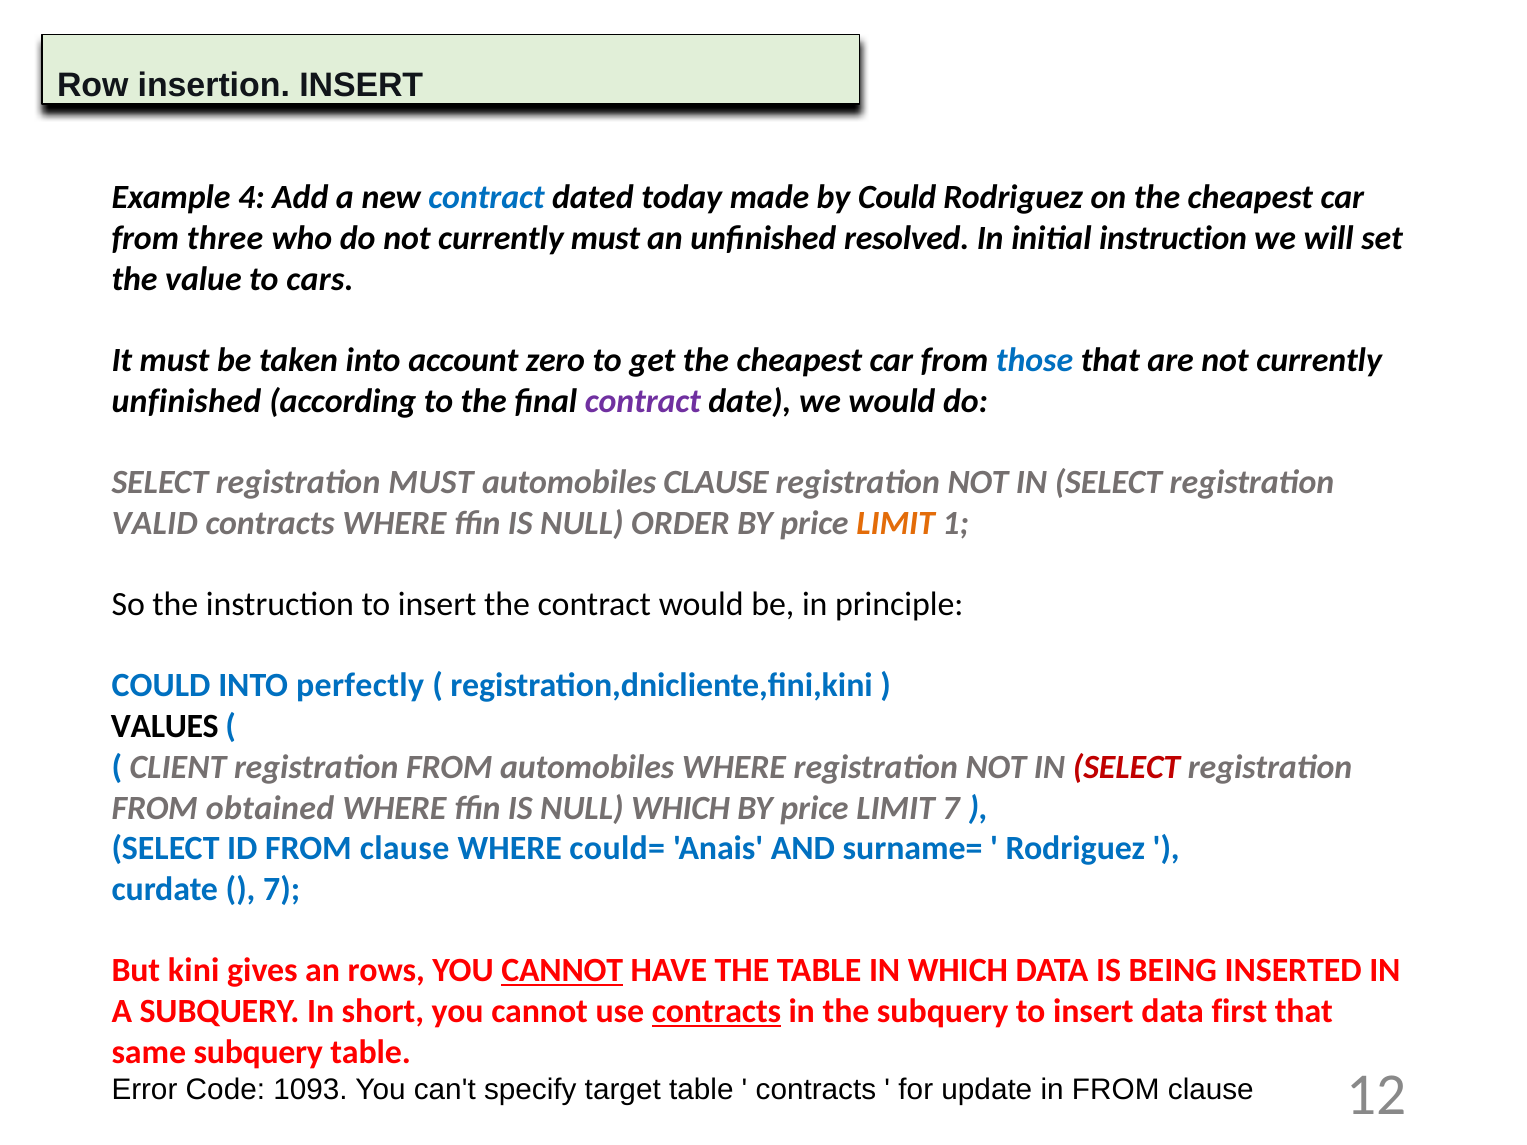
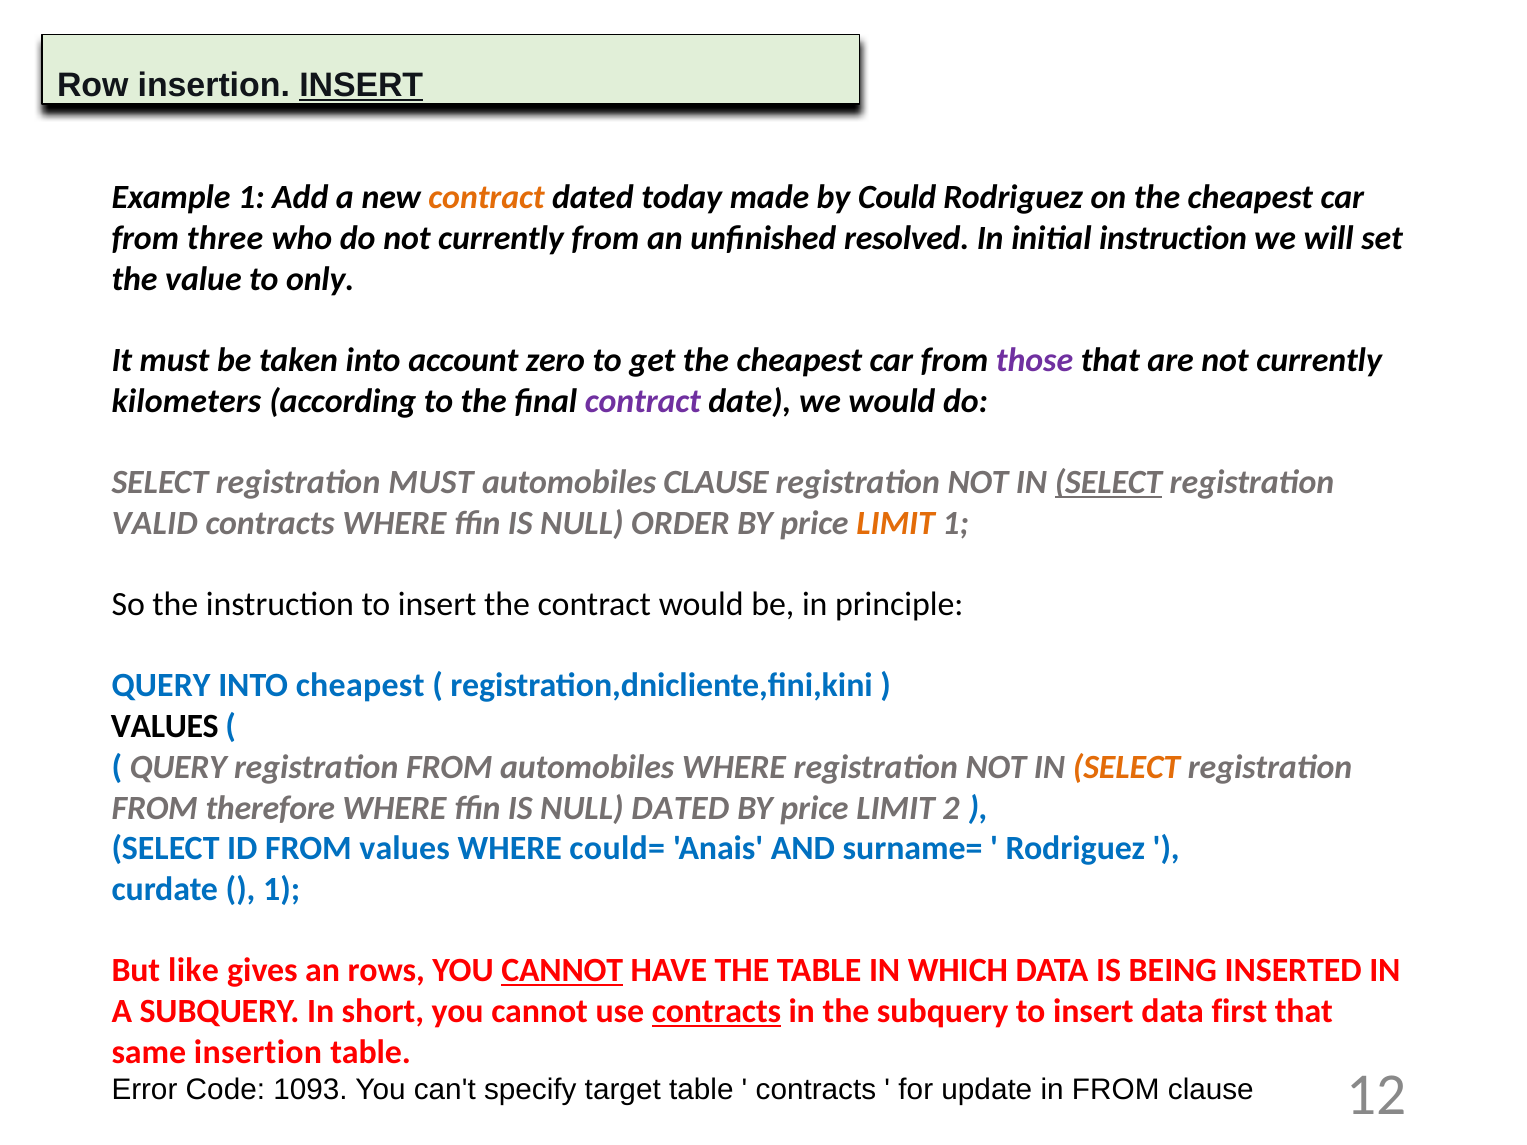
INSERT underline: none -> present (361, 85)
Example 4: 4 -> 1 (251, 198)
contract colour: blue -> orange (487, 198)
currently must: must -> from (605, 238)
cars: cars -> only (320, 279)
those colour: blue -> purple (1035, 360)
unfinished: unfinished -> kilometers (186, 401)
SELECT underline: none -> present (1108, 482)
COULD: COULD -> QUERY (161, 686)
INTO perfectly: perfectly -> cheapest (360, 686)
CLIENT: CLIENT -> QUERY (178, 767)
SELECT colour: red -> orange (1127, 767)
obtained: obtained -> therefore (270, 808)
NULL WHICH: WHICH -> DATED (680, 808)
LIMIT 7: 7 -> 2 (951, 808)
ID FROM clause: clause -> values (405, 849)
7: 7 -> 1 (282, 889)
kini: kini -> like (194, 971)
same subquery: subquery -> insertion (258, 1052)
